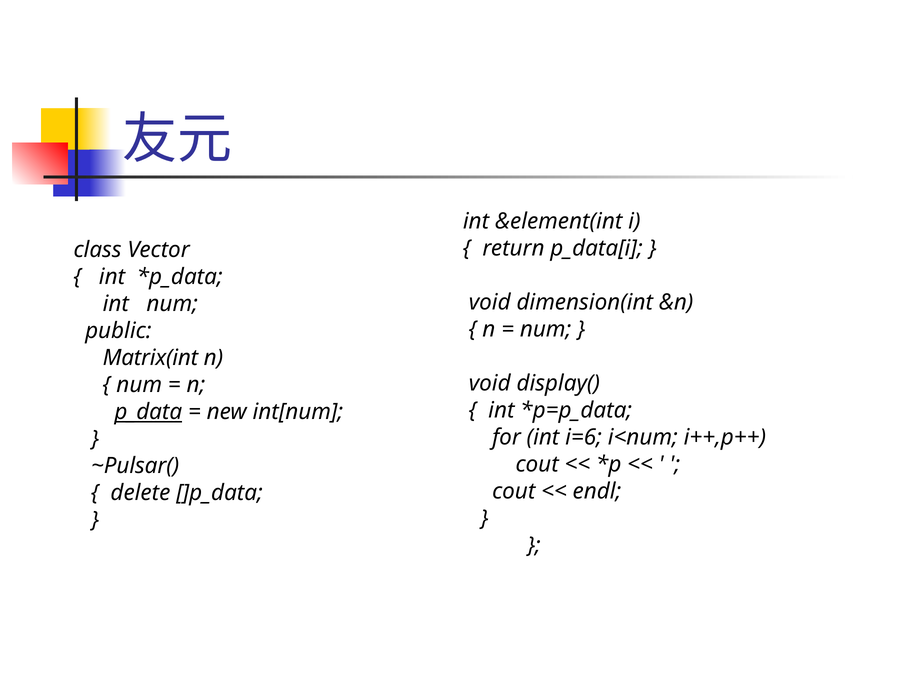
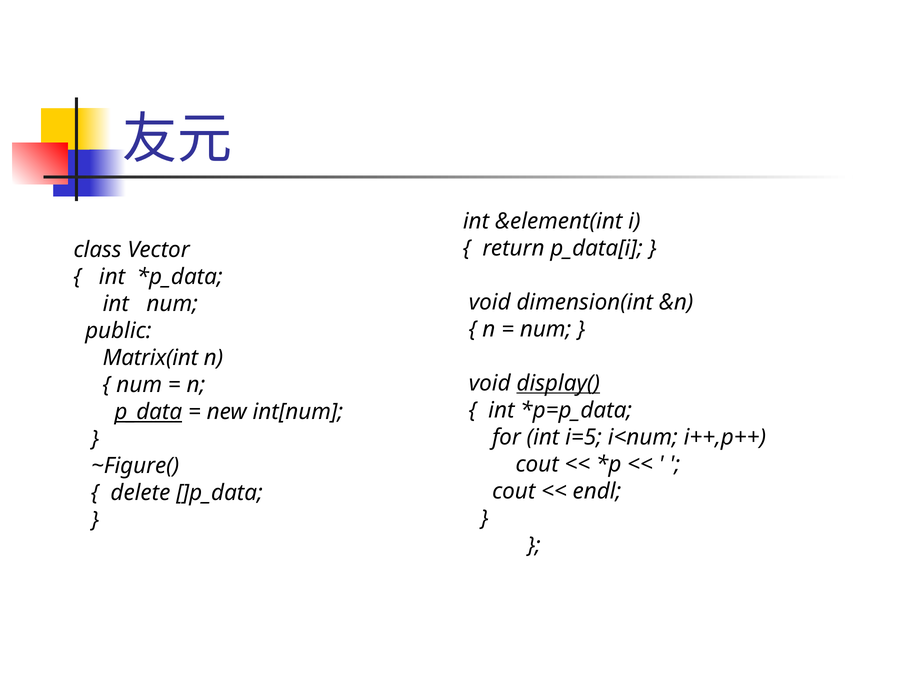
display( underline: none -> present (558, 383)
i=6: i=6 -> i=5 (584, 437)
~Pulsar(: ~Pulsar( -> ~Figure( (135, 465)
